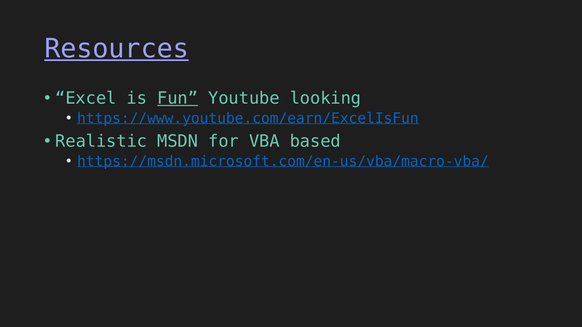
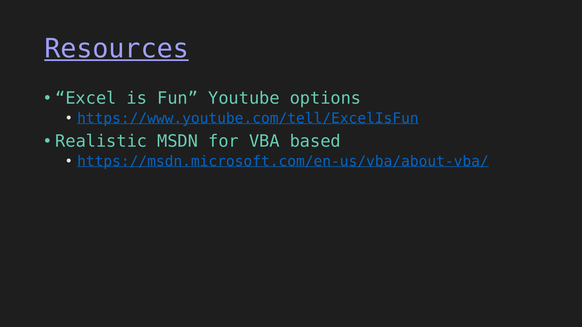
Fun underline: present -> none (178, 98)
looking: looking -> options (325, 98)
https://www.youtube.com/earn/ExcelIsFun: https://www.youtube.com/earn/ExcelIsFun -> https://www.youtube.com/tell/ExcelIsFun (248, 118)
https://msdn.microsoft.com/en-us/vba/macro-vba/: https://msdn.microsoft.com/en-us/vba/macro-vba/ -> https://msdn.microsoft.com/en-us/vba/about-vba/ (283, 162)
